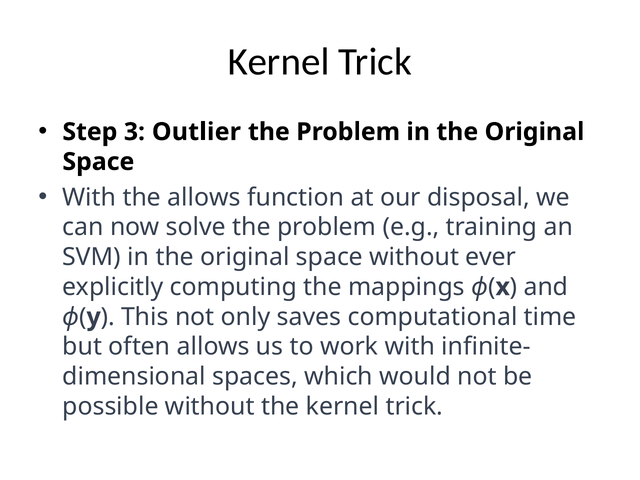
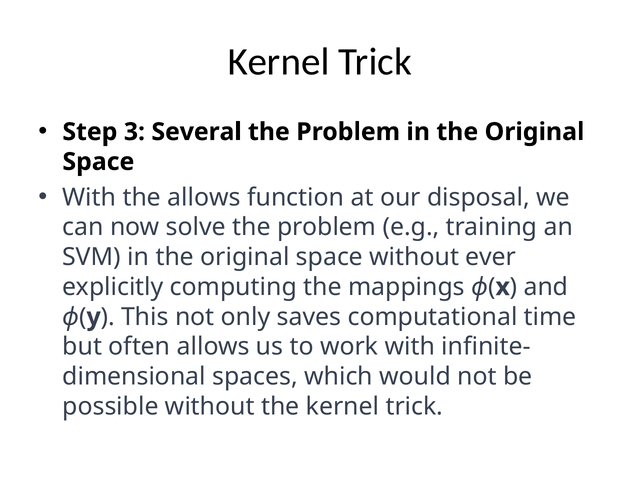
Outlier: Outlier -> Several (197, 132)
